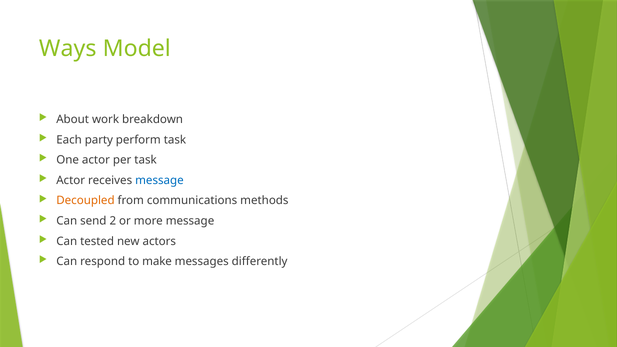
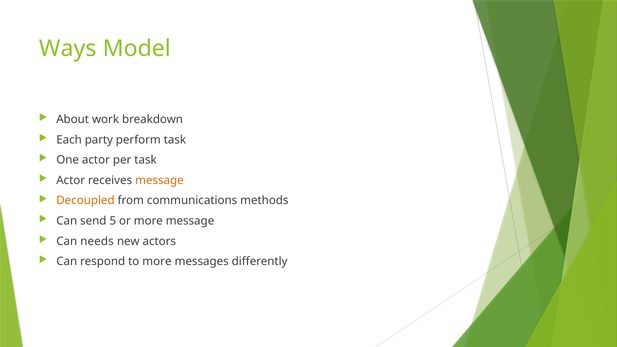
message colour: blue -> orange (159, 180)
2: 2 -> 5 (113, 221)
tested: tested -> needs (97, 241)
to make: make -> more (157, 262)
